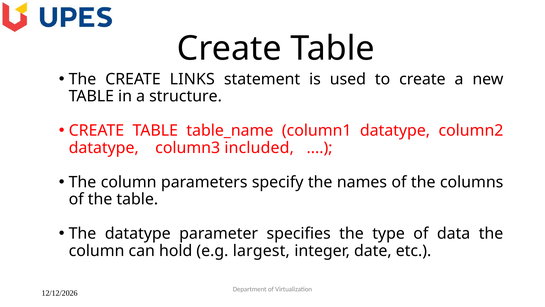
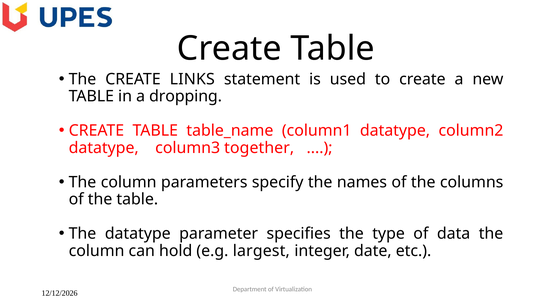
structure: structure -> dropping (186, 96)
included: included -> together (259, 148)
